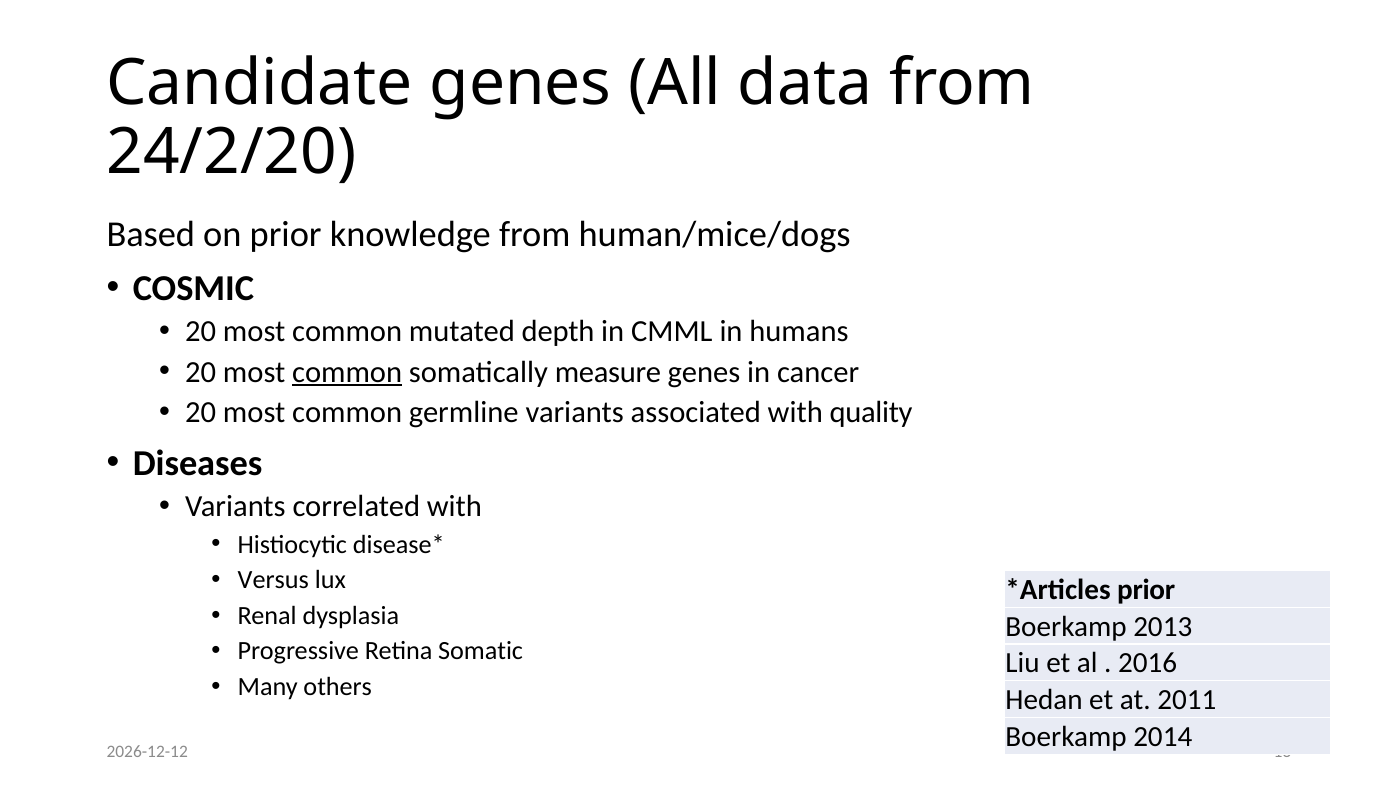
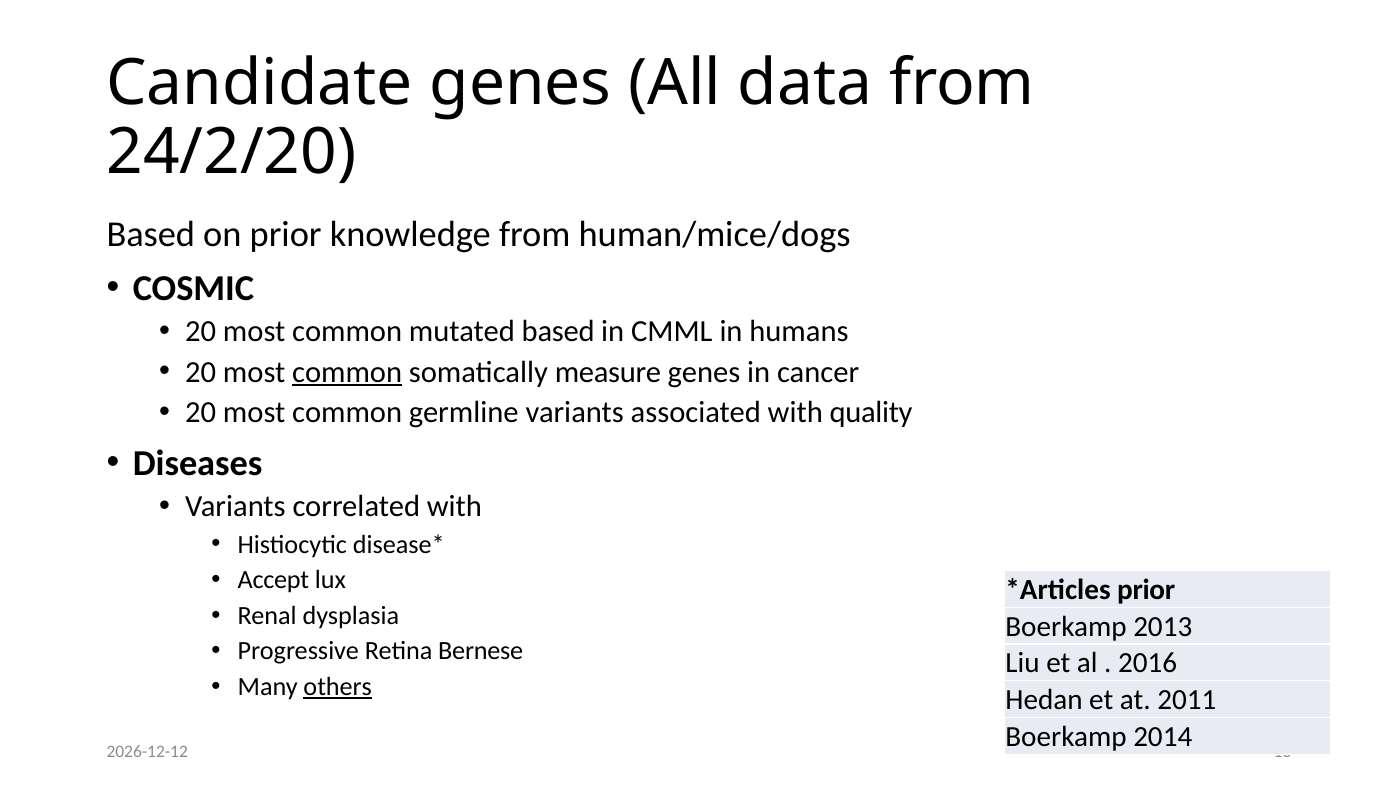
mutated depth: depth -> based (558, 331)
Versus: Versus -> Accept (273, 580)
Somatic: Somatic -> Bernese (481, 651)
others underline: none -> present (338, 686)
